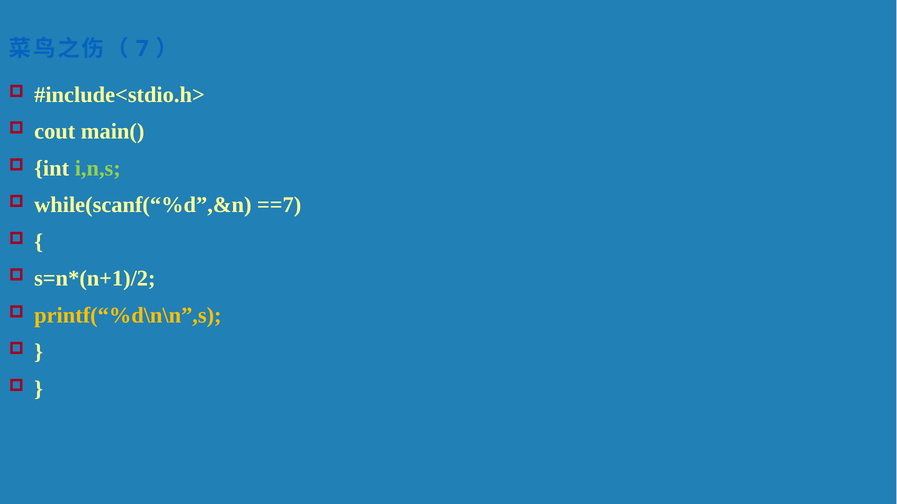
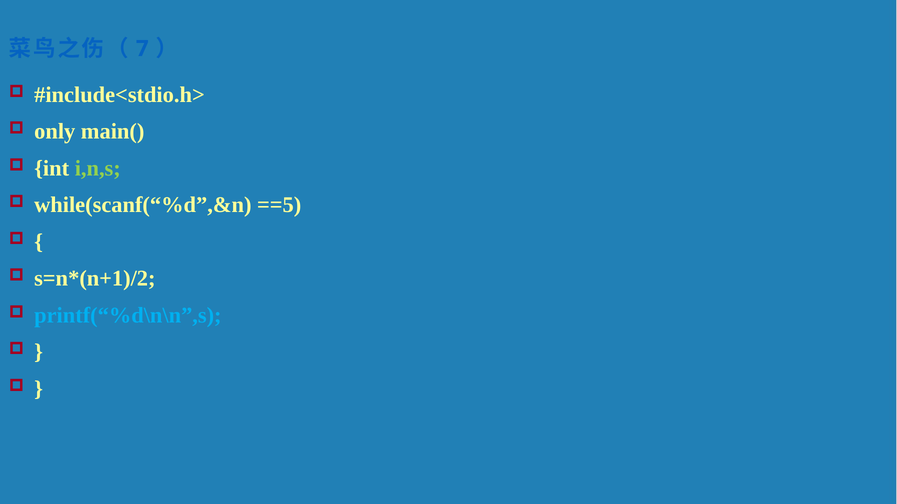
cout: cout -> only (55, 132)
==7: ==7 -> ==5 (279, 205)
printf(“%d\n\n”,s colour: yellow -> light blue (128, 316)
